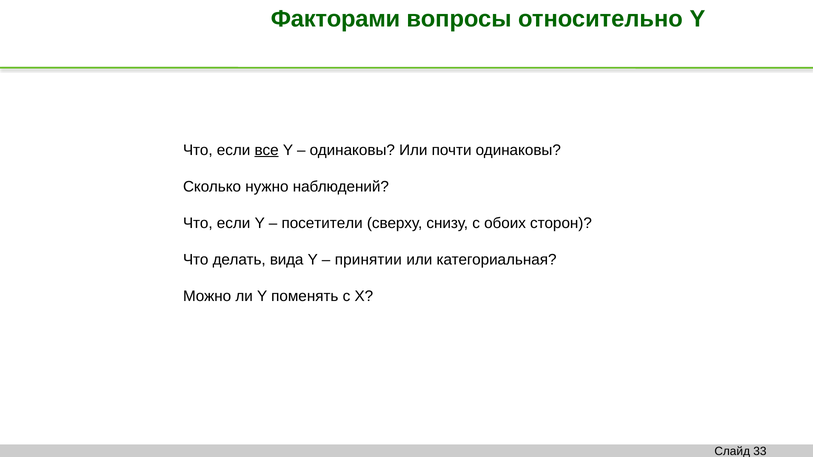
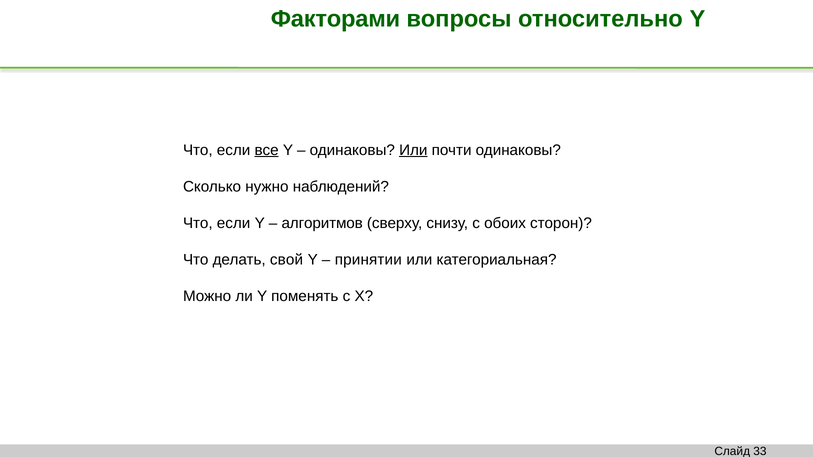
Или underline: none -> present (413, 150)
посетители: посетители -> алгоритмов (322, 223)
вида: вида -> свой (287, 260)
